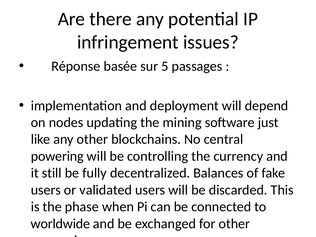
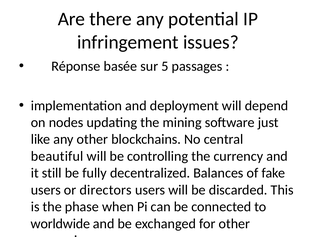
powering: powering -> beautiful (57, 156)
or validated: validated -> directors (106, 190)
